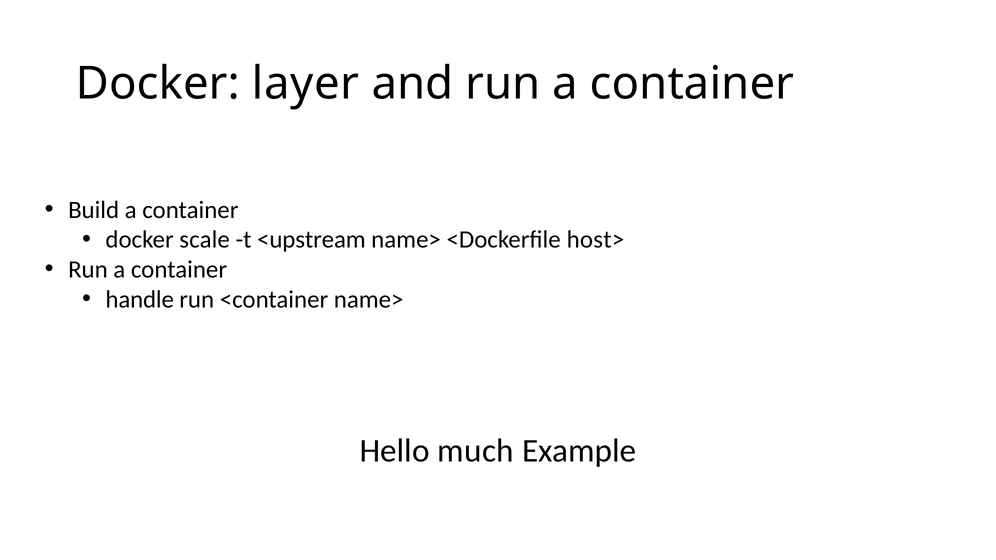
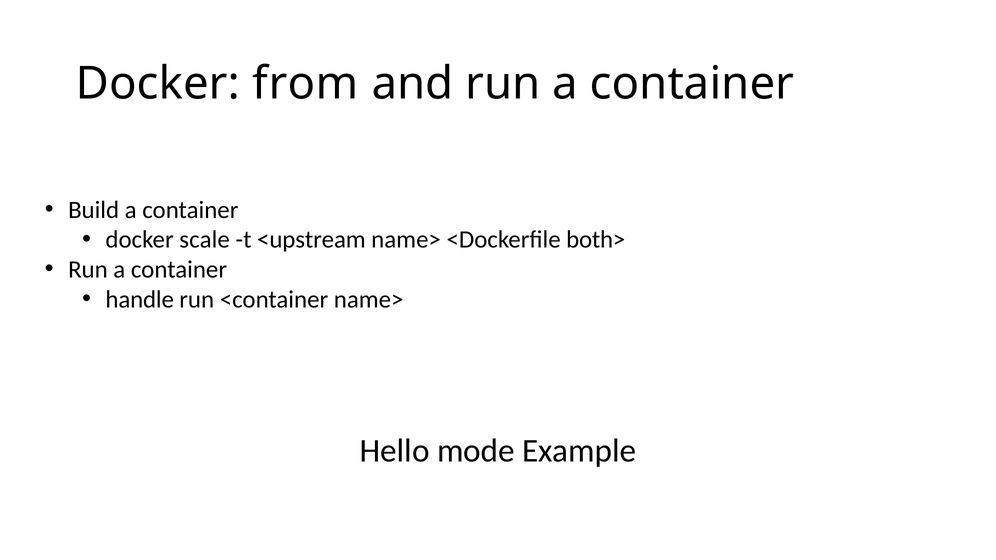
layer: layer -> from (306, 84)
host>: host> -> both> (596, 240)
much: much -> mode (476, 451)
